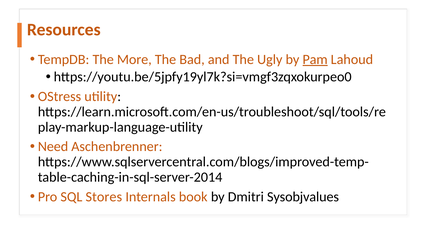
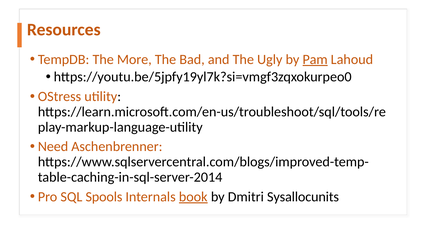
Stores: Stores -> Spools (104, 197)
book underline: none -> present (193, 197)
Sysobjvalues: Sysobjvalues -> Sysallocunits (303, 197)
